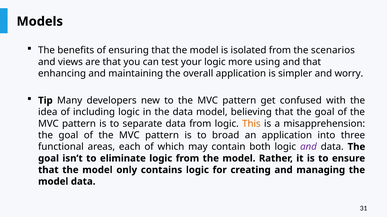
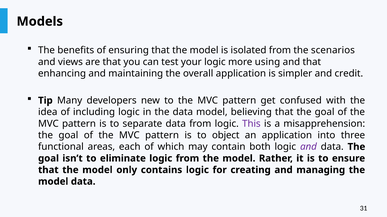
worry: worry -> credit (349, 74)
This colour: orange -> purple (251, 124)
broad: broad -> object (226, 136)
